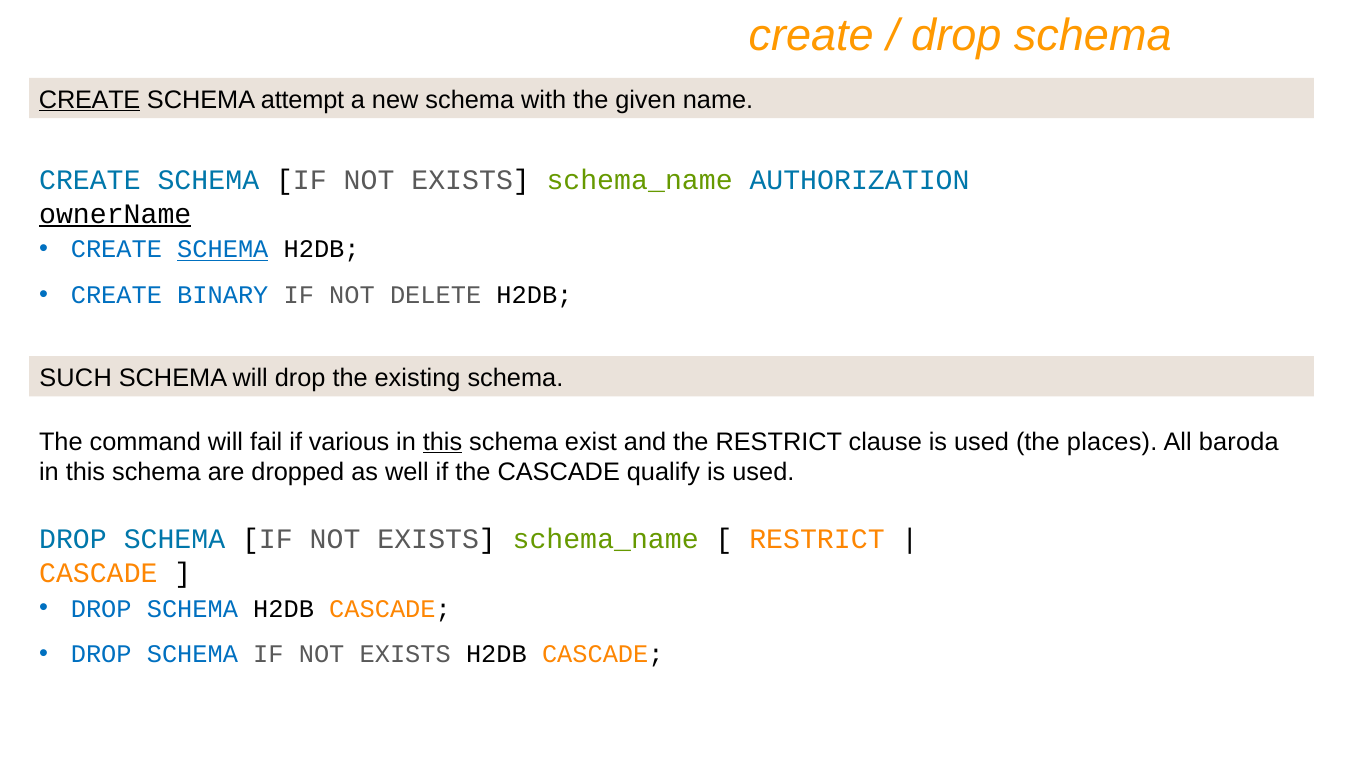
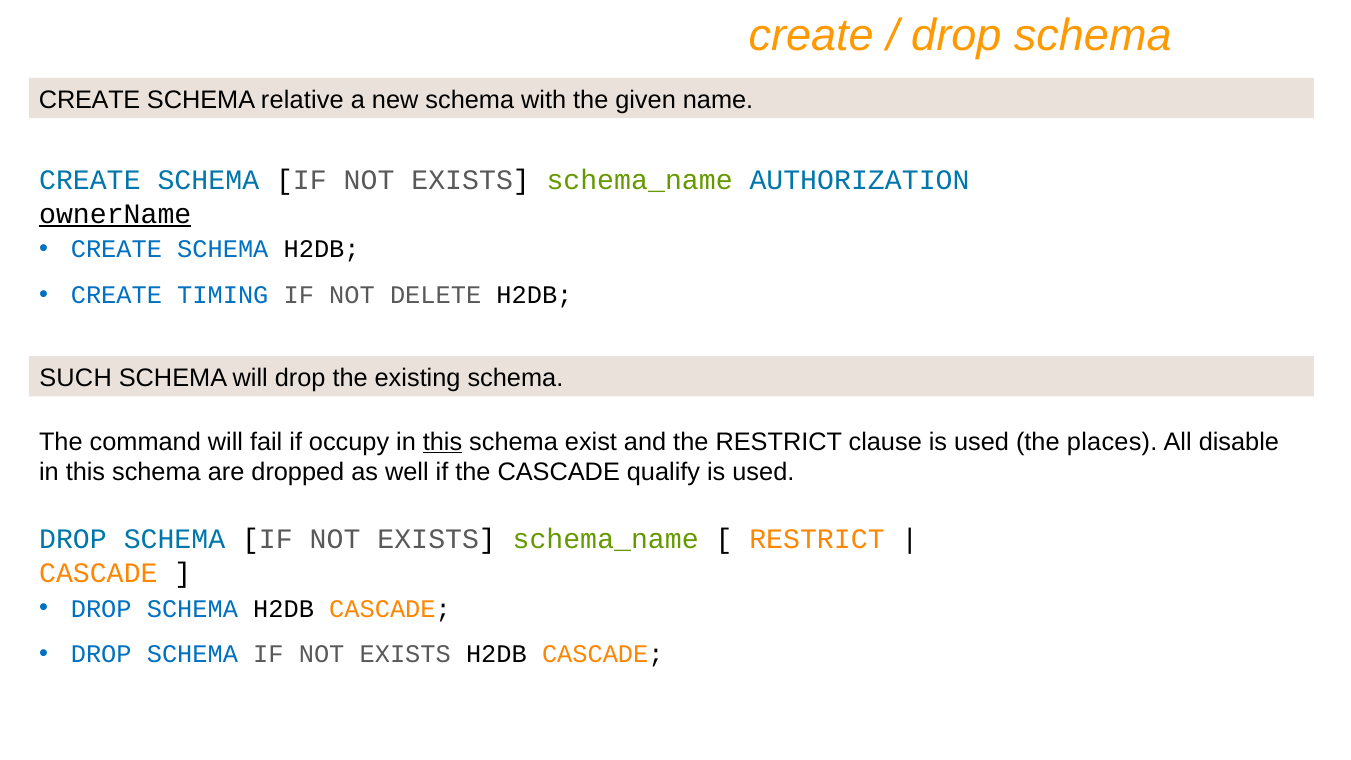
CREATE underline: present -> none (90, 100)
attempt: attempt -> relative (302, 100)
SCHEMA underline: present -> none (223, 250)
BINARY: BINARY -> TIMING (223, 295)
various: various -> occupy (349, 442)
baroda: baroda -> disable (1239, 442)
